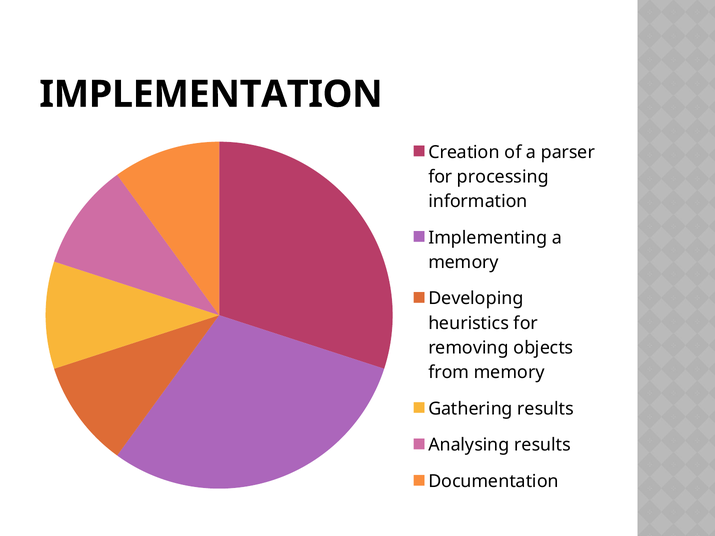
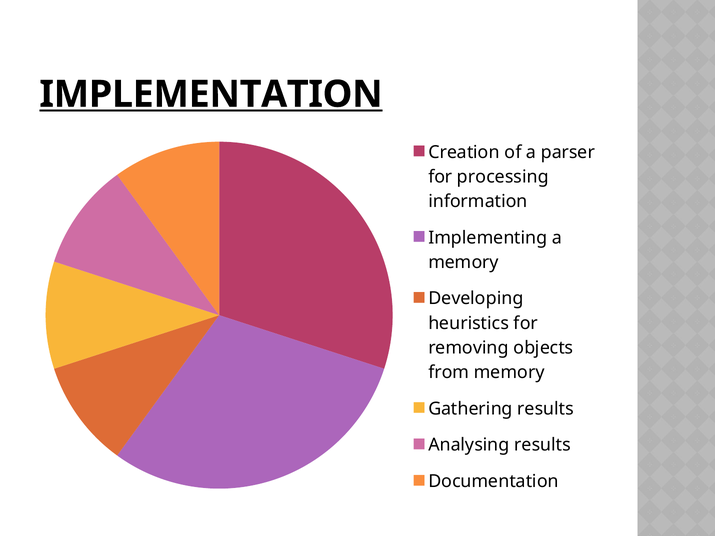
IMPLEMENTATION underline: none -> present (211, 94)
